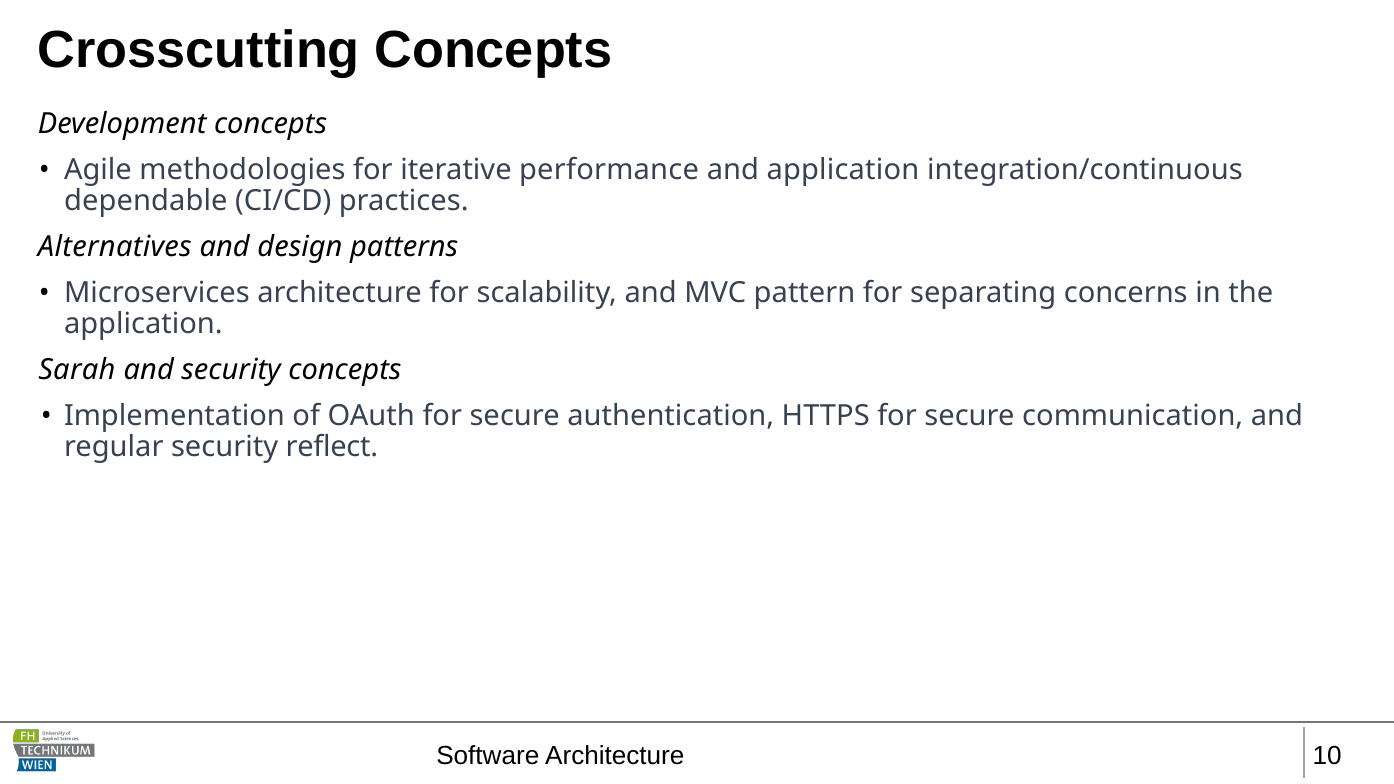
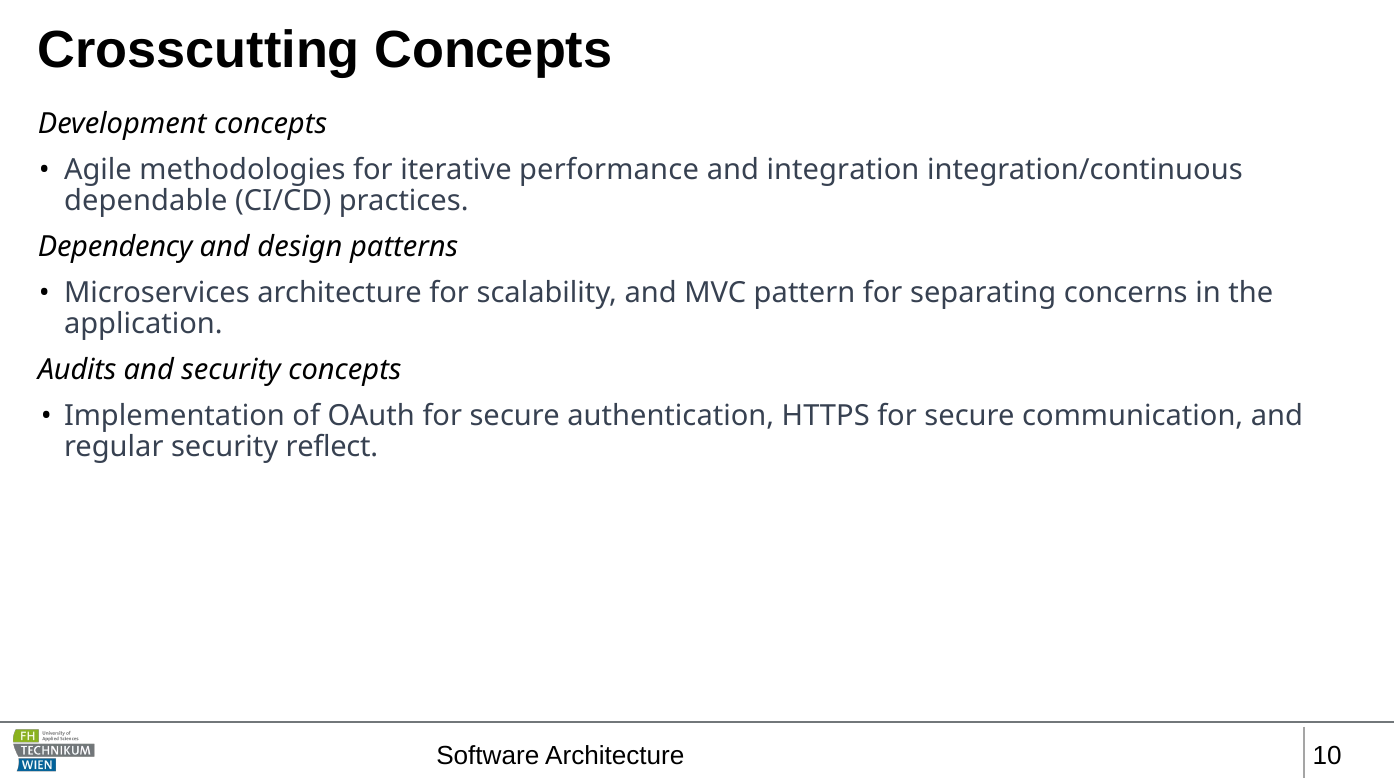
and application: application -> integration (843, 170)
Alternatives: Alternatives -> Dependency (115, 247)
Sarah: Sarah -> Audits (77, 370)
